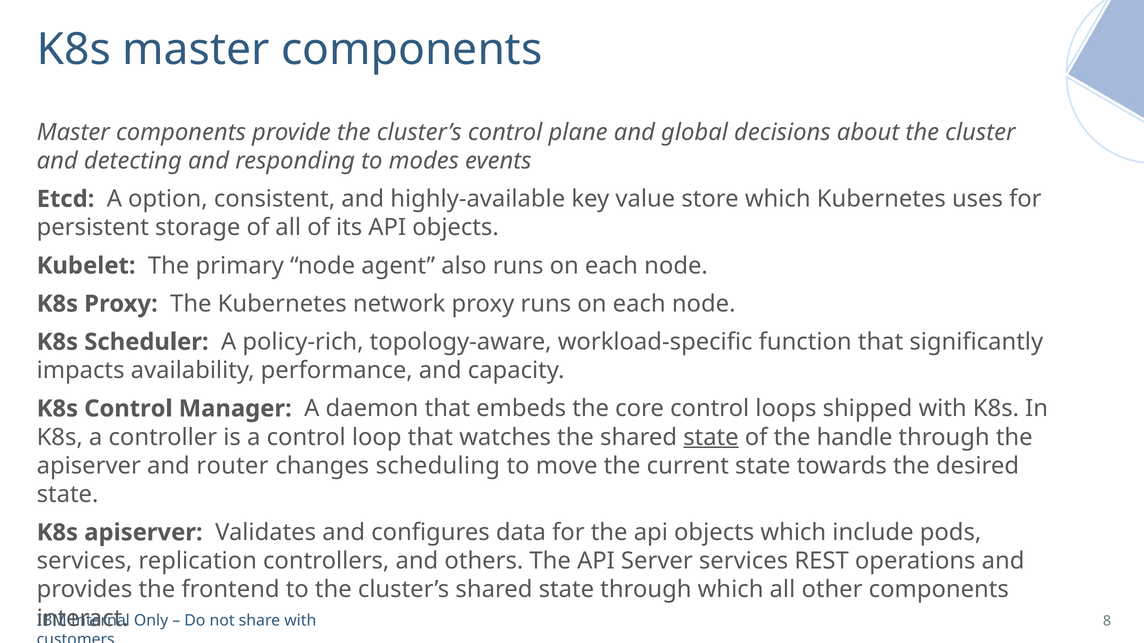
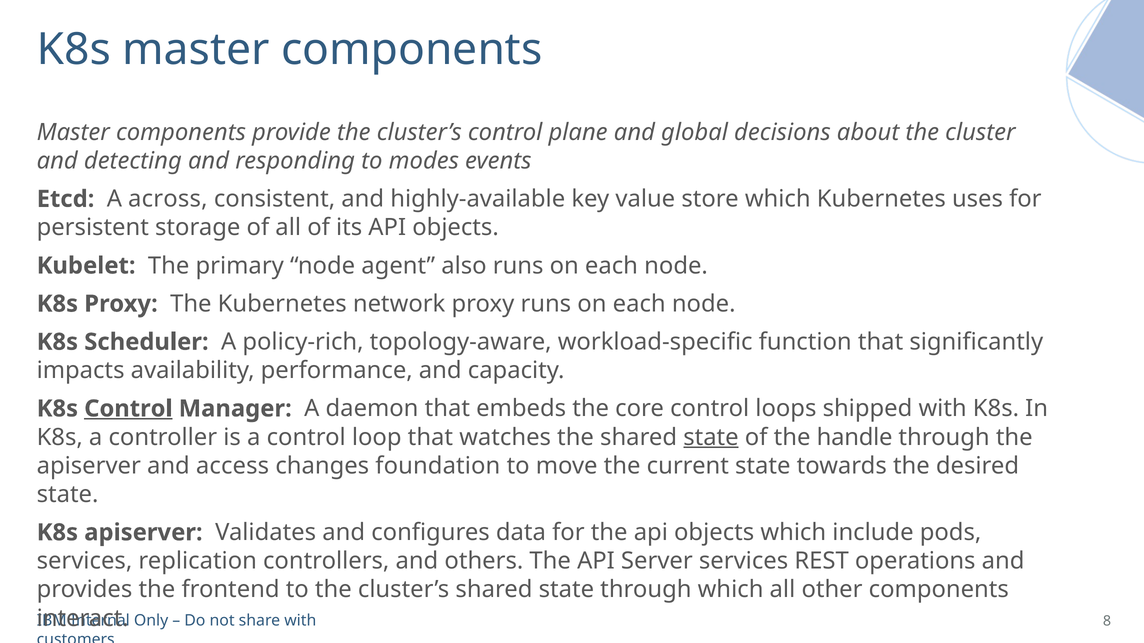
option: option -> across (168, 199)
Control underline: none -> present (128, 409)
router: router -> access (233, 466)
scheduling: scheduling -> foundation (438, 466)
